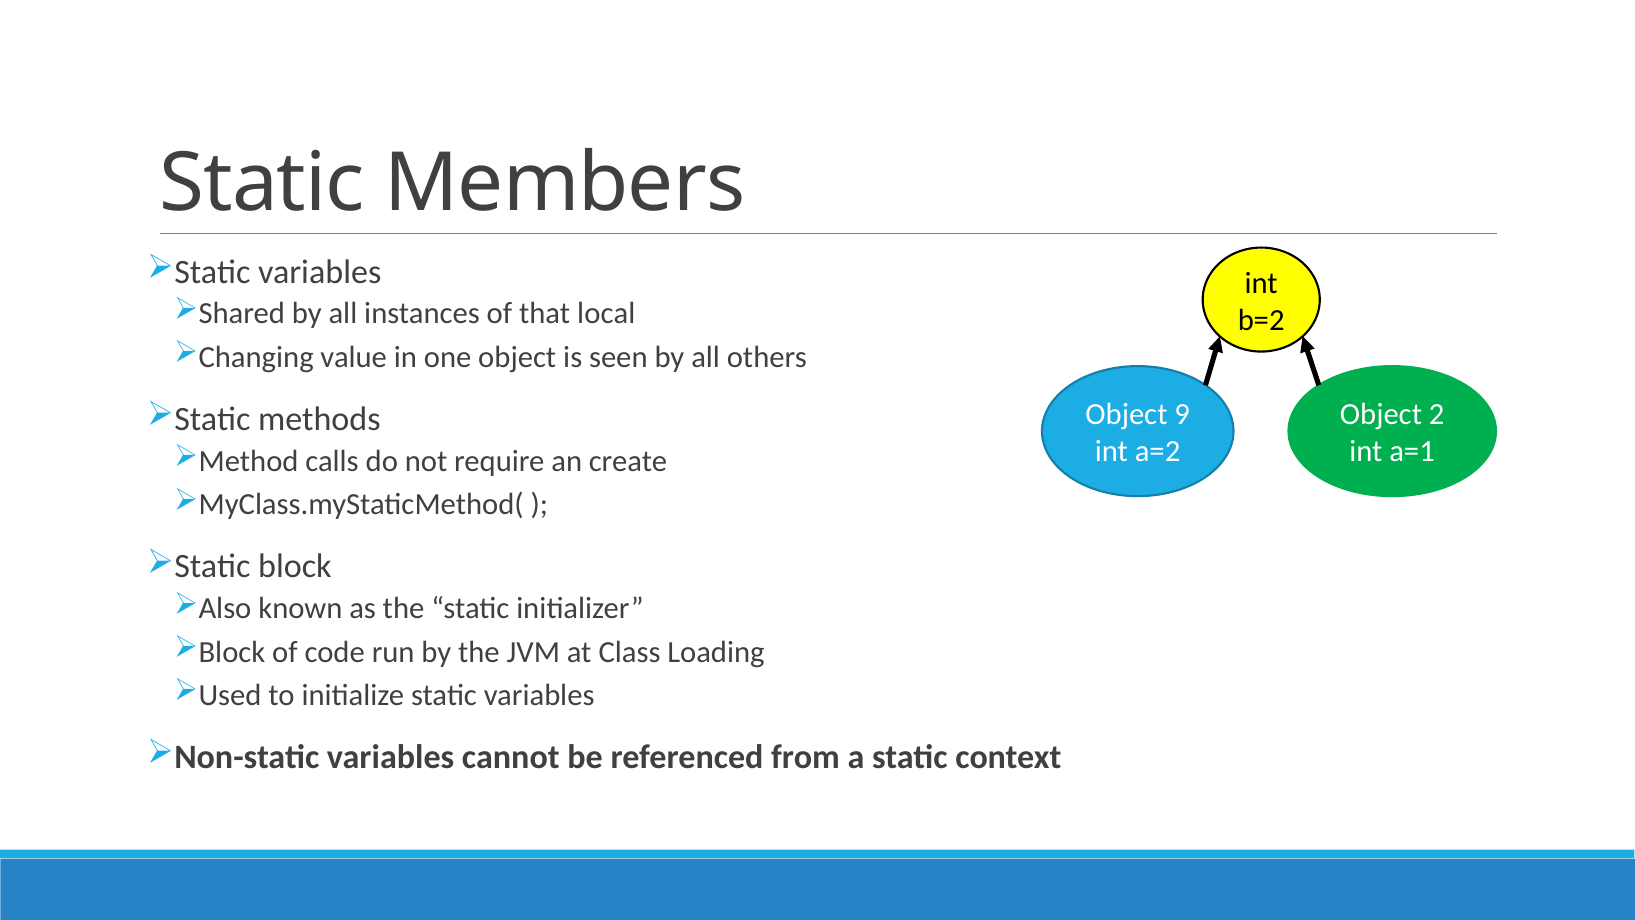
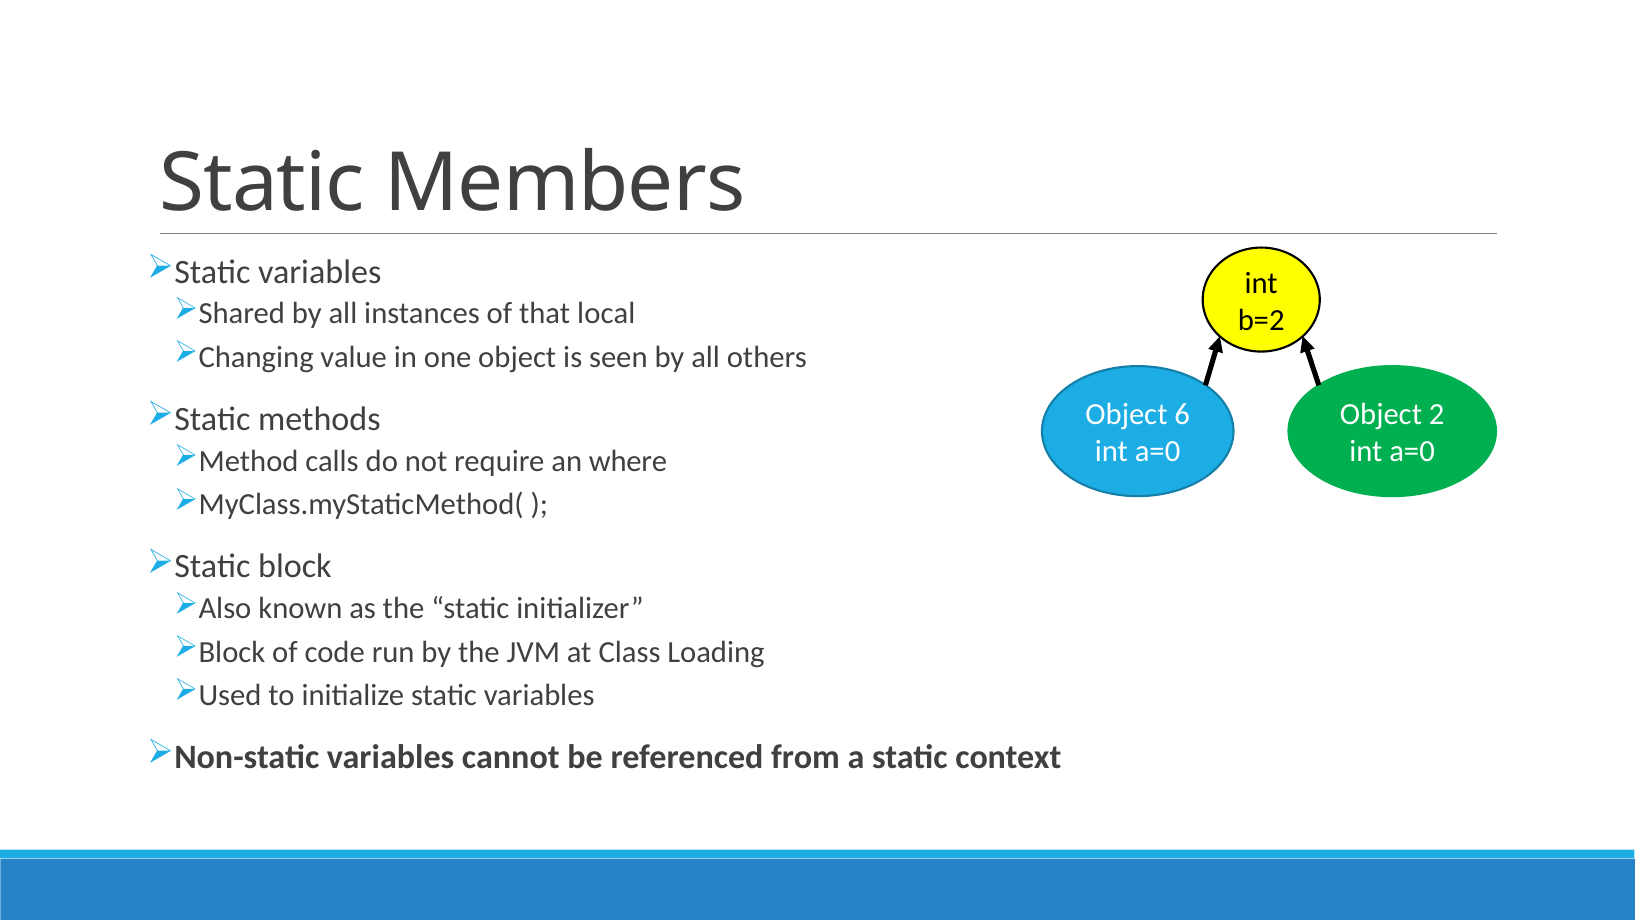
9: 9 -> 6 (1182, 415)
a=2: a=2 -> a=0 (1158, 451)
a=1: a=1 -> a=0 (1412, 451)
create: create -> where (628, 461)
